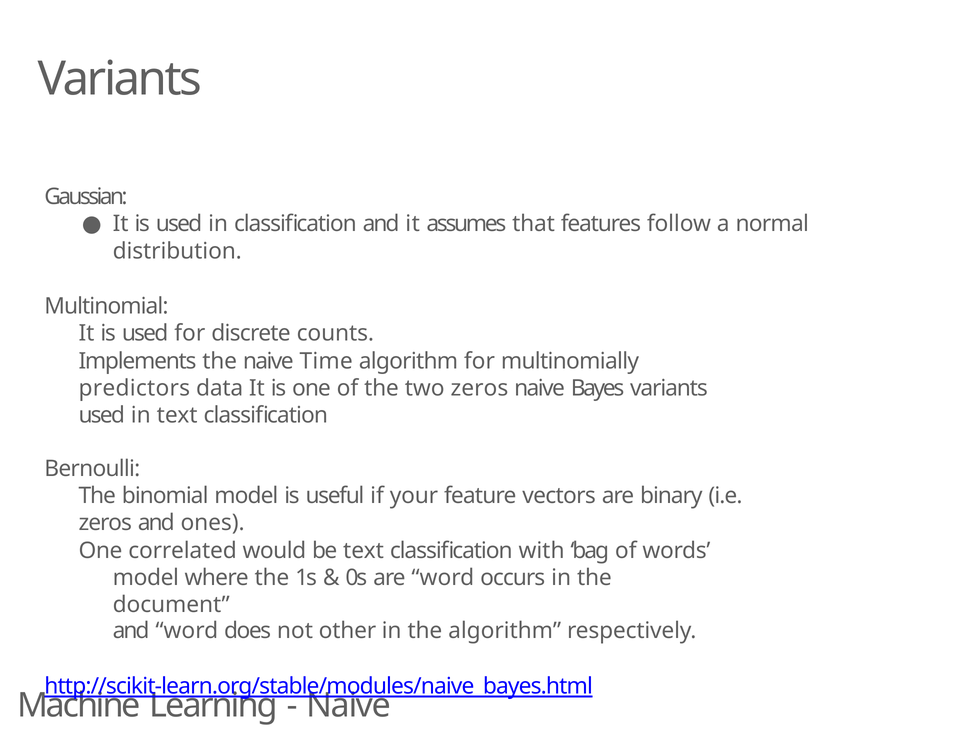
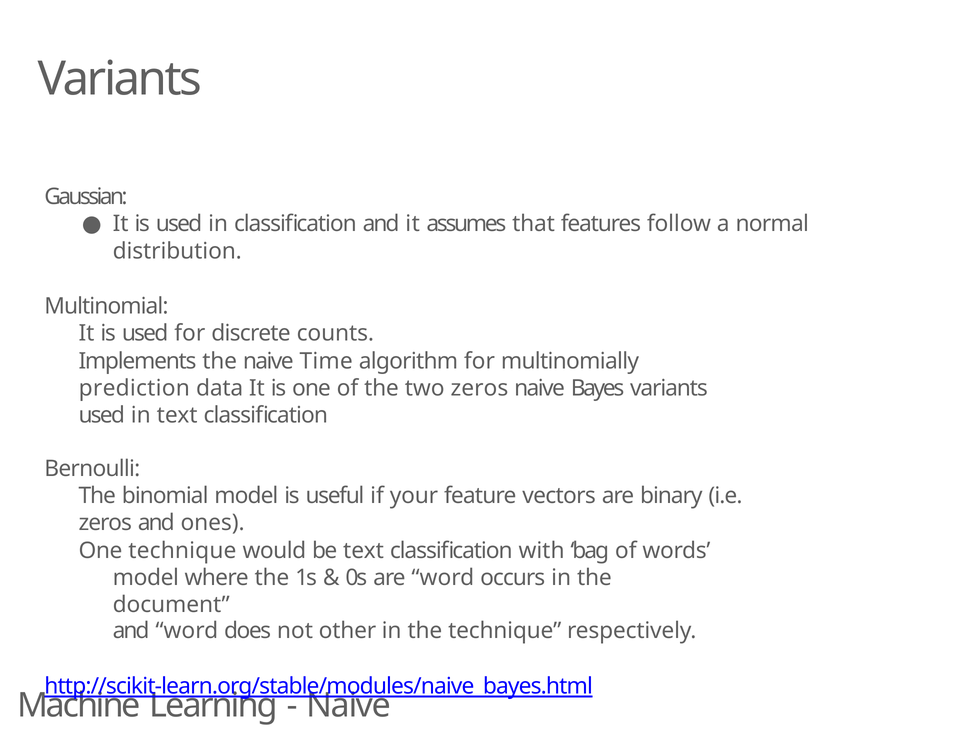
predictors: predictors -> prediction (134, 388)
One correlated: correlated -> technique (182, 551)
the algorithm: algorithm -> technique (505, 631)
